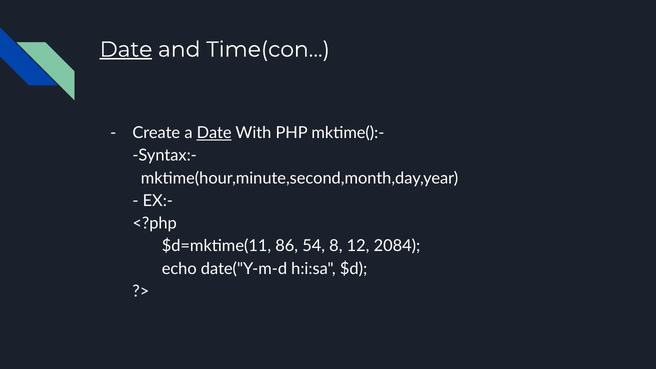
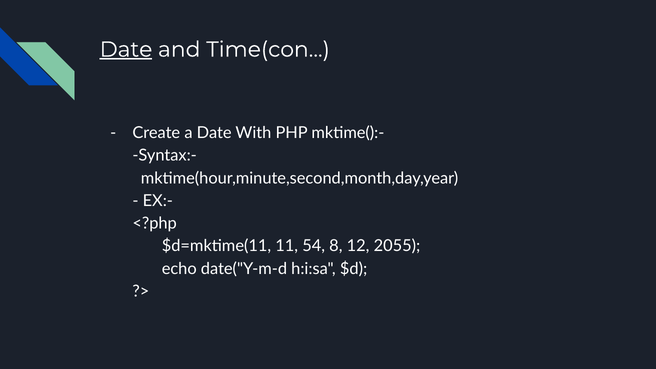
Date underline: present -> none (214, 133)
86: 86 -> 11 (287, 246)
2084: 2084 -> 2055 (397, 246)
